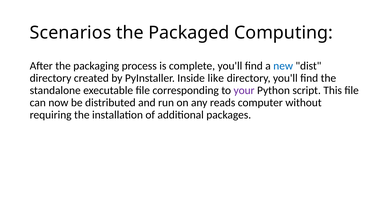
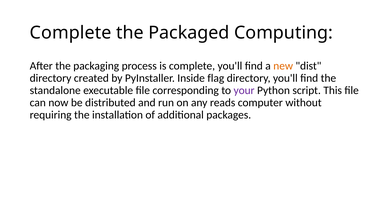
Scenarios: Scenarios -> Complete (71, 33)
new colour: blue -> orange (283, 66)
like: like -> flag (216, 78)
